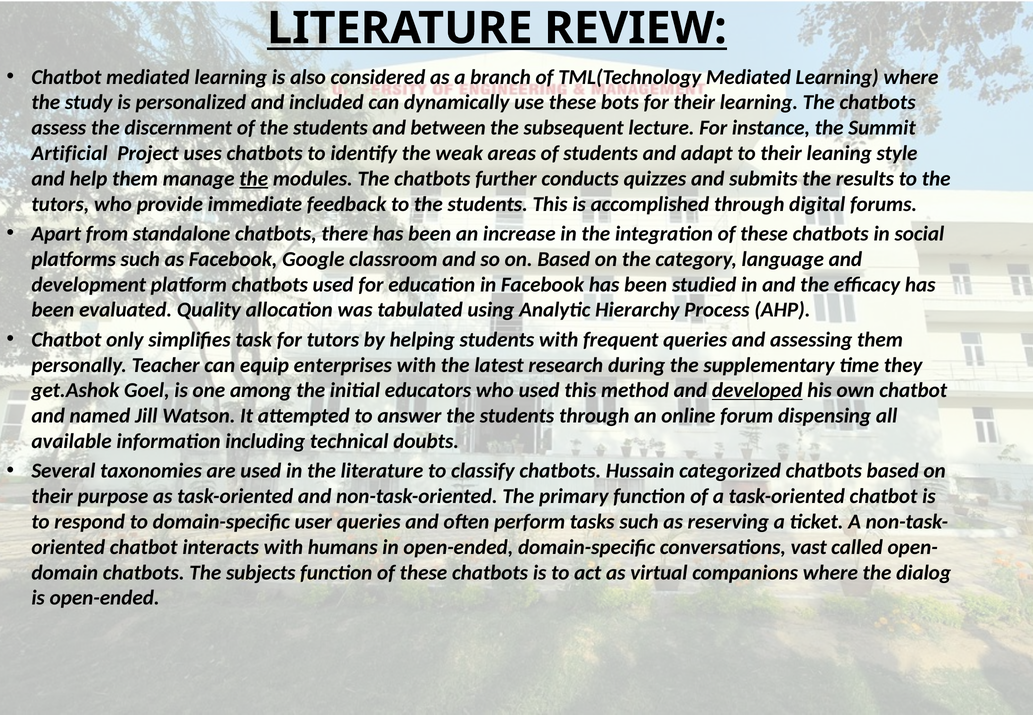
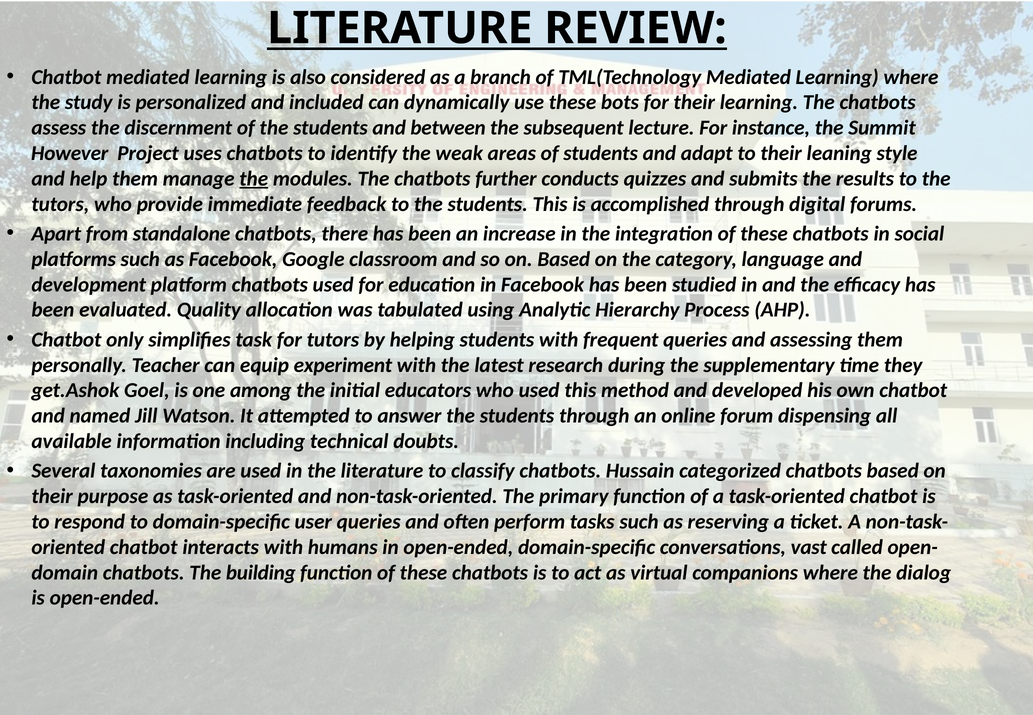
Artificial: Artificial -> However (70, 153)
enterprises: enterprises -> experiment (343, 365)
developed underline: present -> none (757, 391)
subjects: subjects -> building (261, 573)
